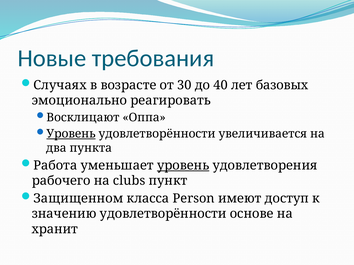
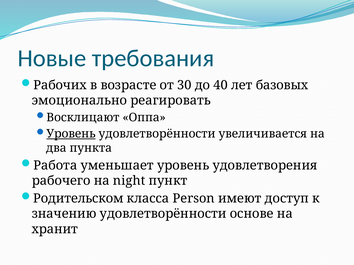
Случаях: Случаях -> Рабочих (60, 85)
уровень underline: present -> none (183, 166)
clubs: clubs -> night (129, 181)
Защищенном: Защищенном -> Родительском (78, 199)
